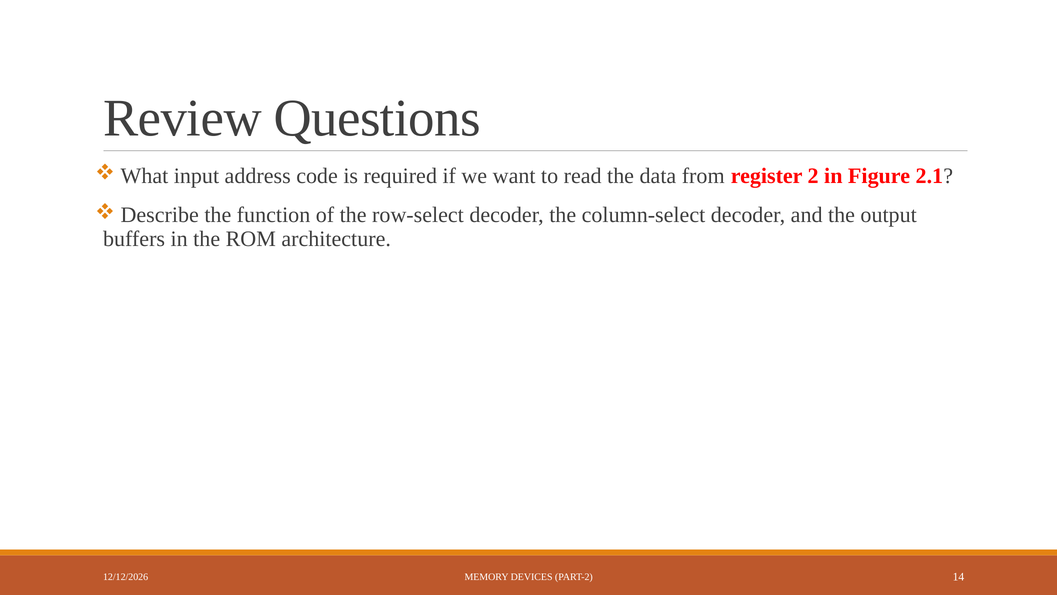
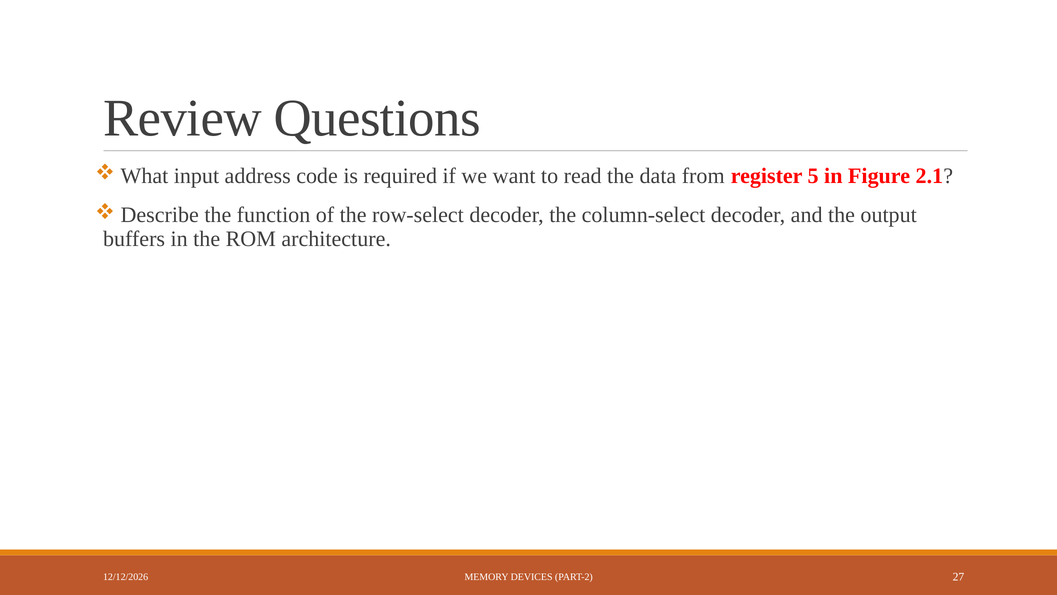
2: 2 -> 5 (813, 176)
14: 14 -> 27 (958, 577)
